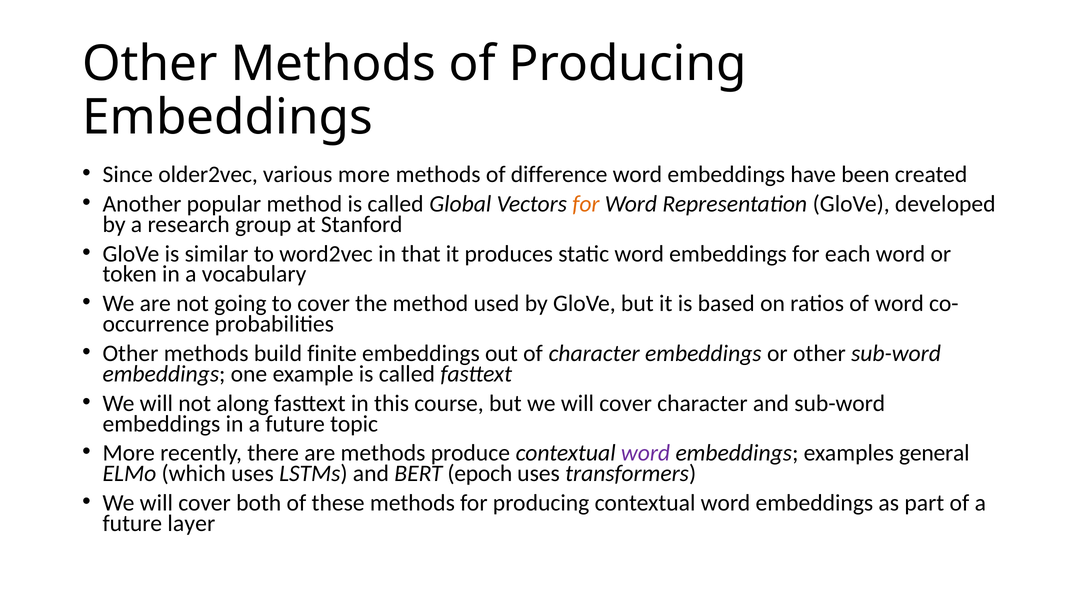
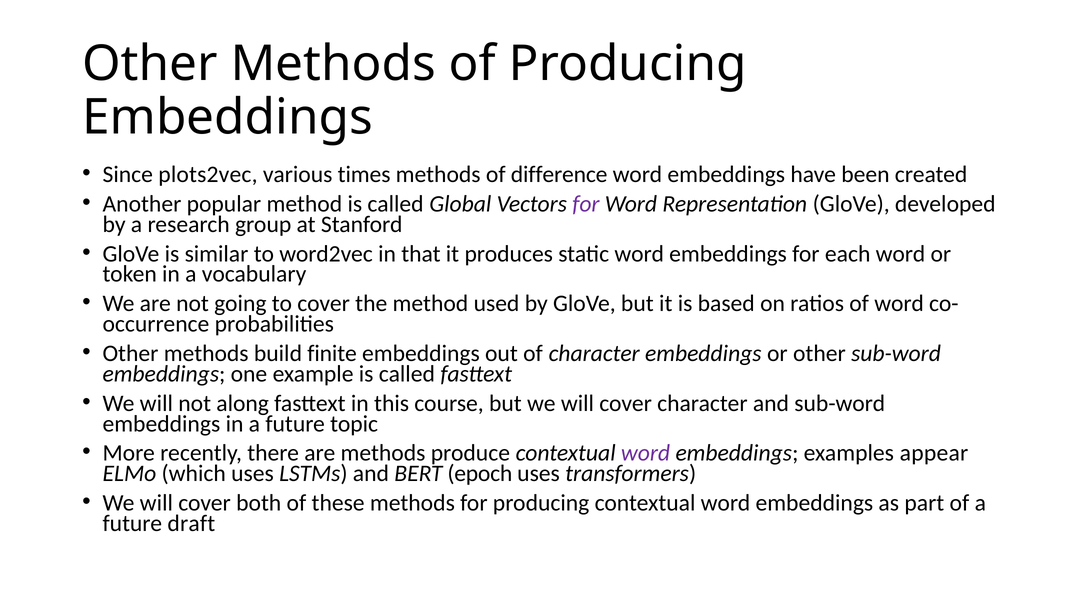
older2vec: older2vec -> plots2vec (208, 174)
various more: more -> times (364, 174)
for colour: orange -> purple (586, 204)
general: general -> appear (934, 453)
layer: layer -> draft (191, 523)
